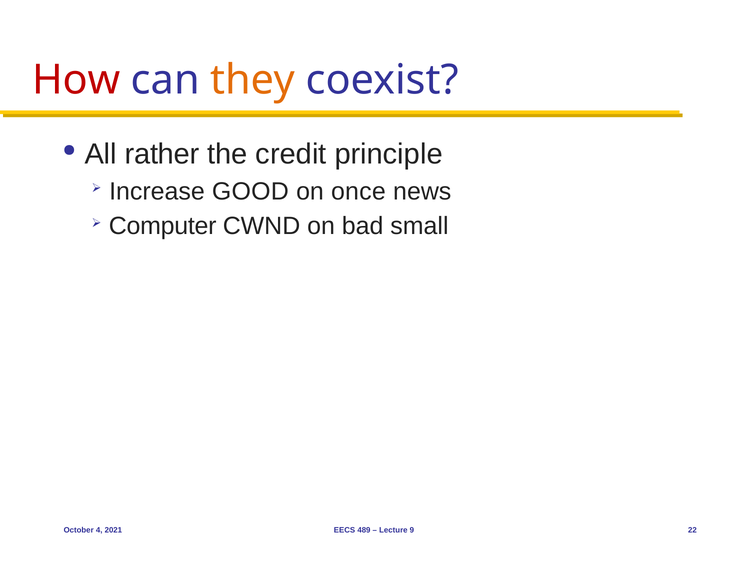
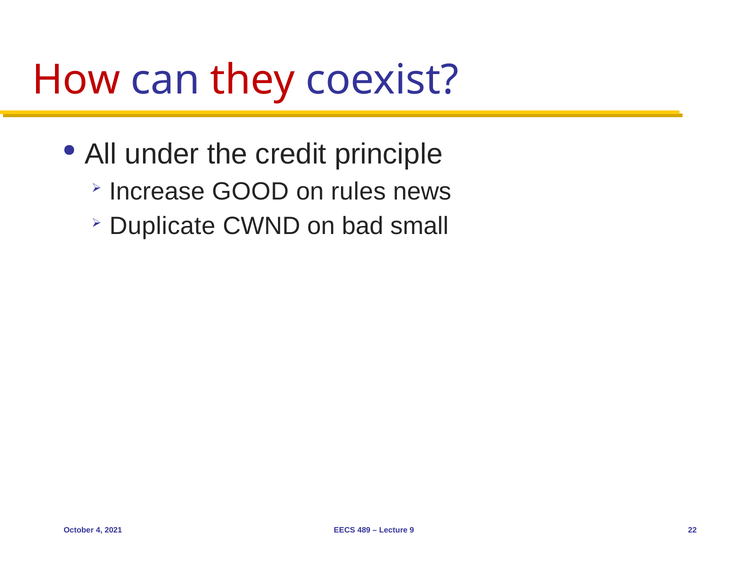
they colour: orange -> red (253, 80)
rather: rather -> under (162, 154)
once: once -> rules (358, 191)
Computer: Computer -> Duplicate (162, 226)
